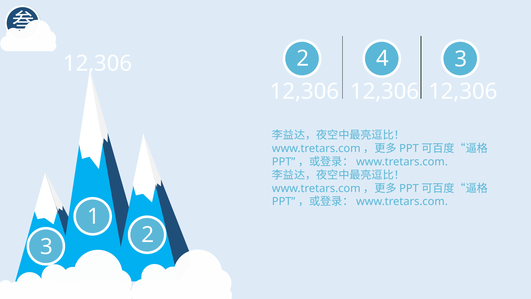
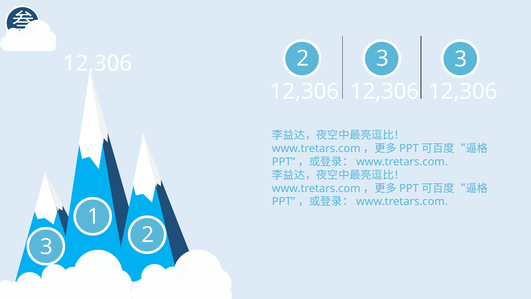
12,306 4: 4 -> 3 (382, 59)
